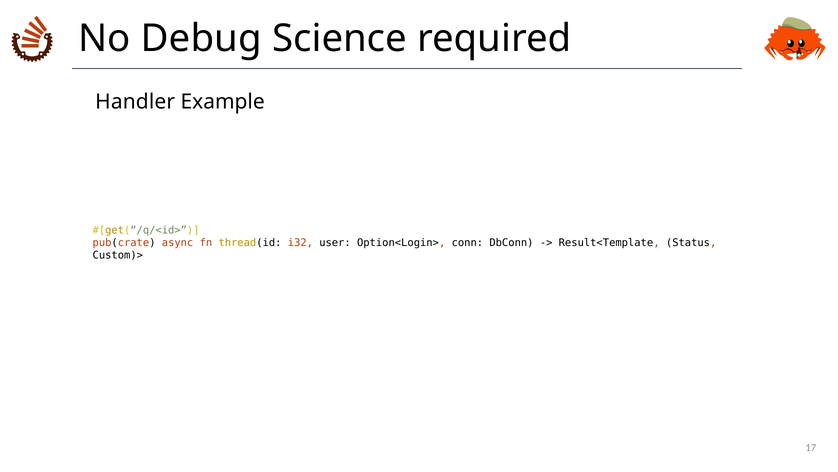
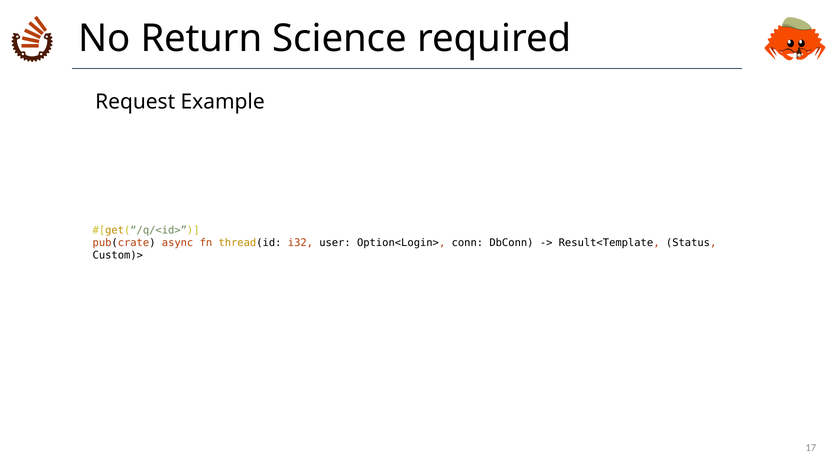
Debug: Debug -> Return (201, 39)
Handler: Handler -> Request (135, 102)
